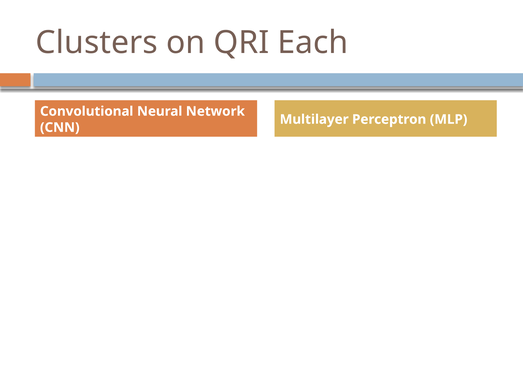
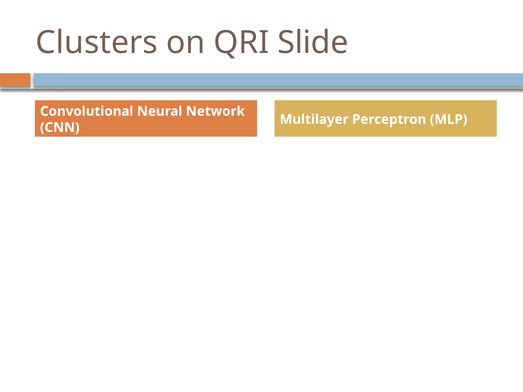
Each: Each -> Slide (313, 43)
